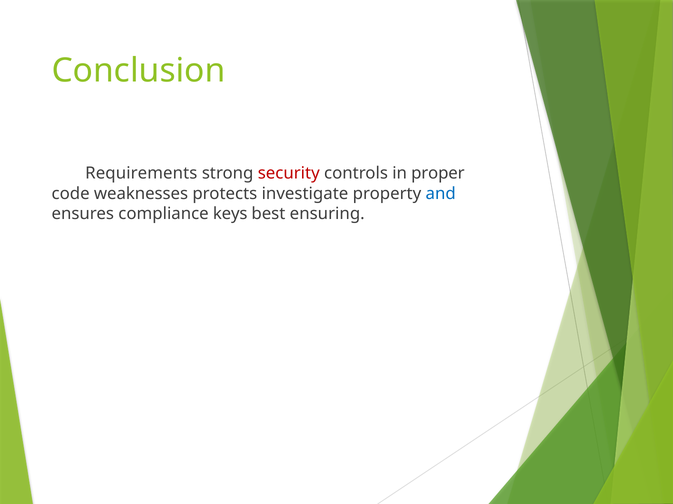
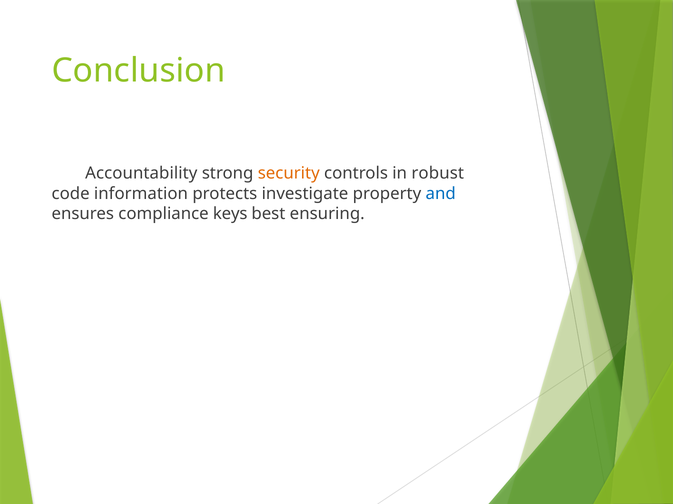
Requirements: Requirements -> Accountability (141, 174)
security colour: red -> orange (289, 174)
proper: proper -> robust (438, 174)
weaknesses: weaknesses -> information (141, 194)
